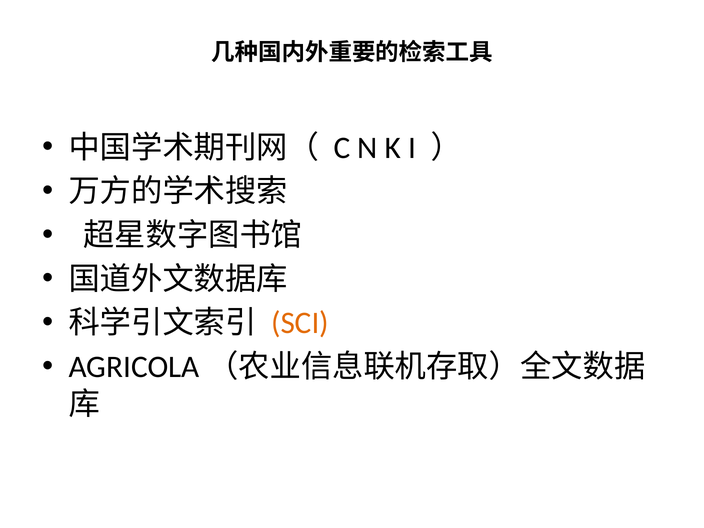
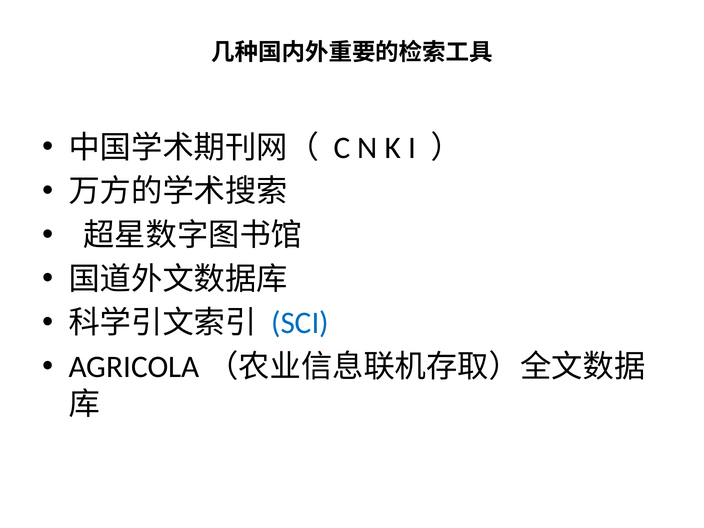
SCI colour: orange -> blue (300, 323)
